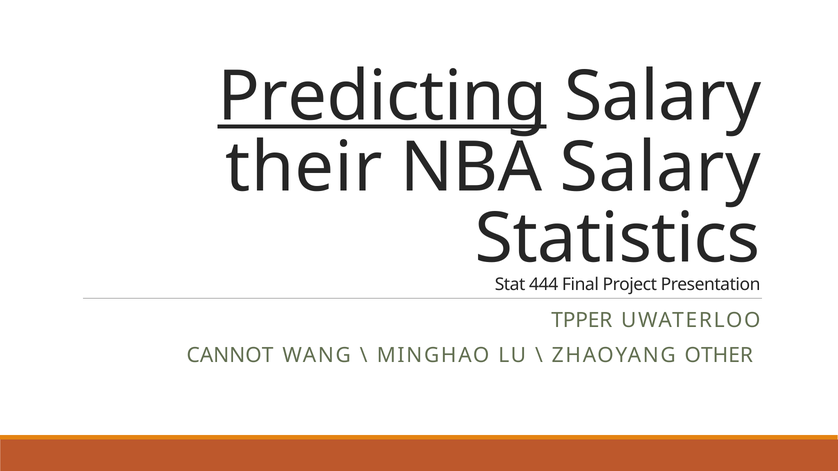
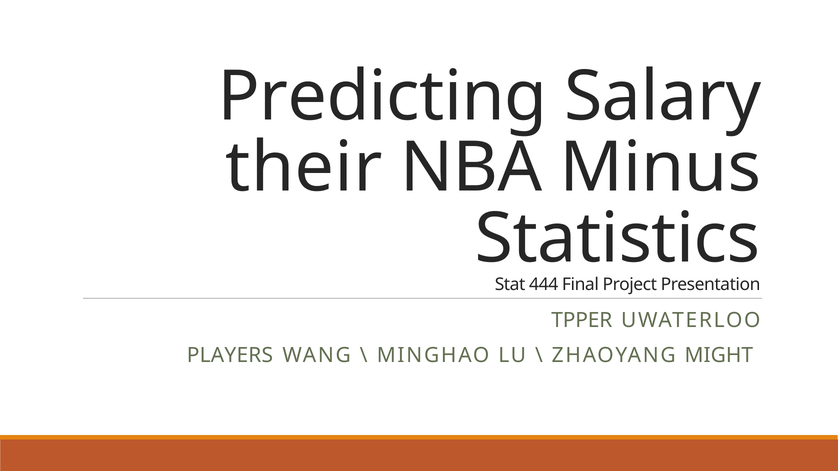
Predicting underline: present -> none (382, 97)
NBA Salary: Salary -> Minus (660, 168)
CANNOT: CANNOT -> PLAYERS (230, 355)
OTHER: OTHER -> MIGHT (719, 355)
